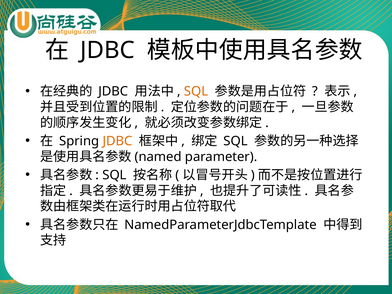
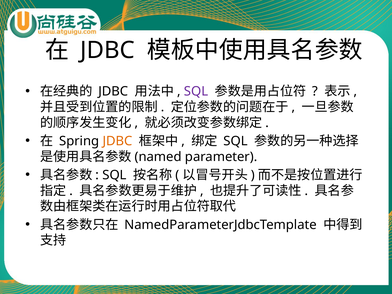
SQL colour: orange -> purple (196, 91)
